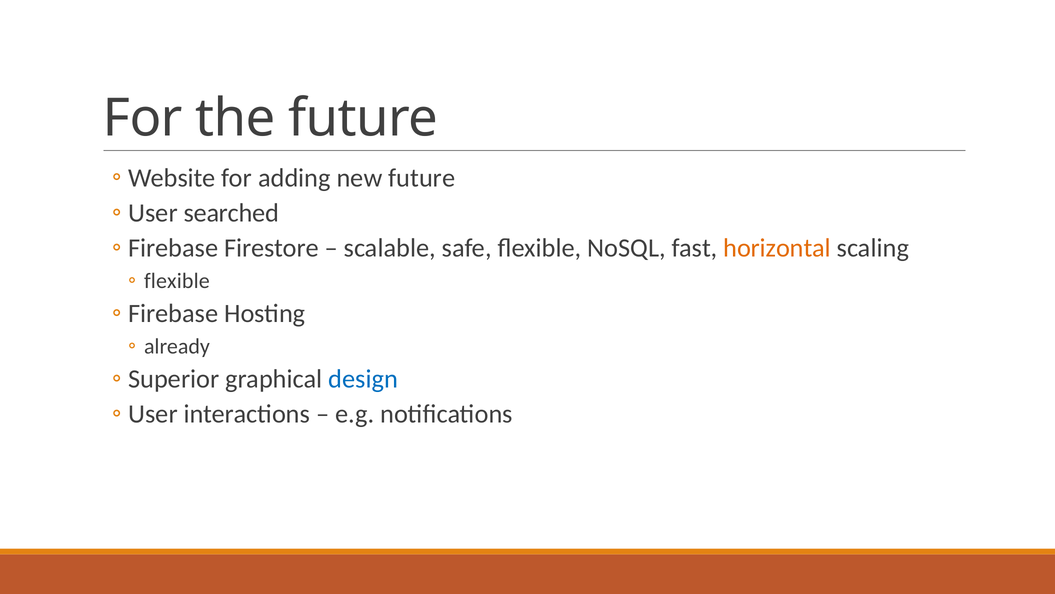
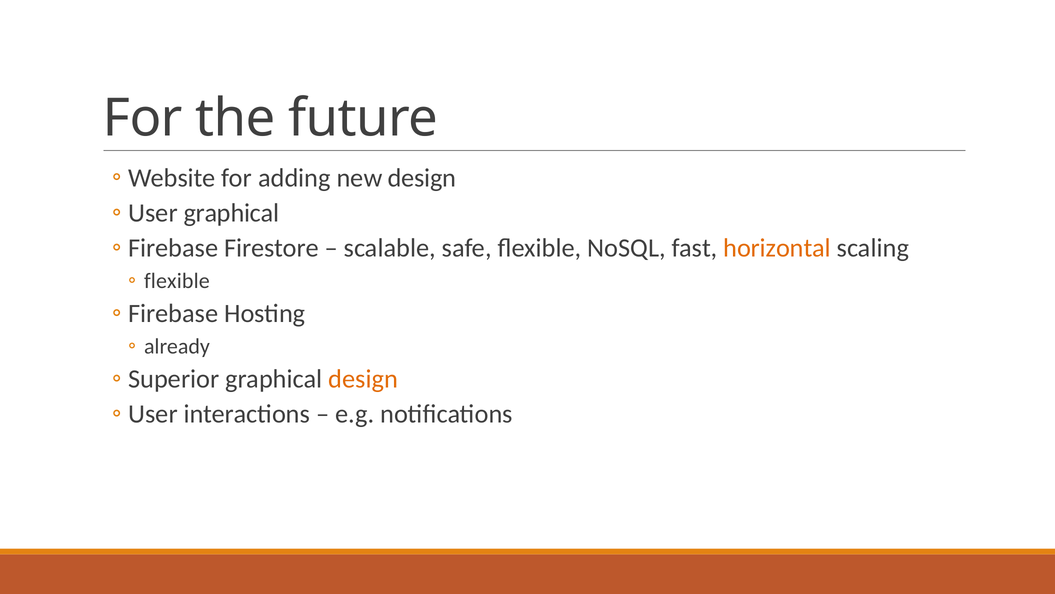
new future: future -> design (422, 178)
searched: searched -> graphical (231, 213)
design colour: blue -> orange (363, 379)
